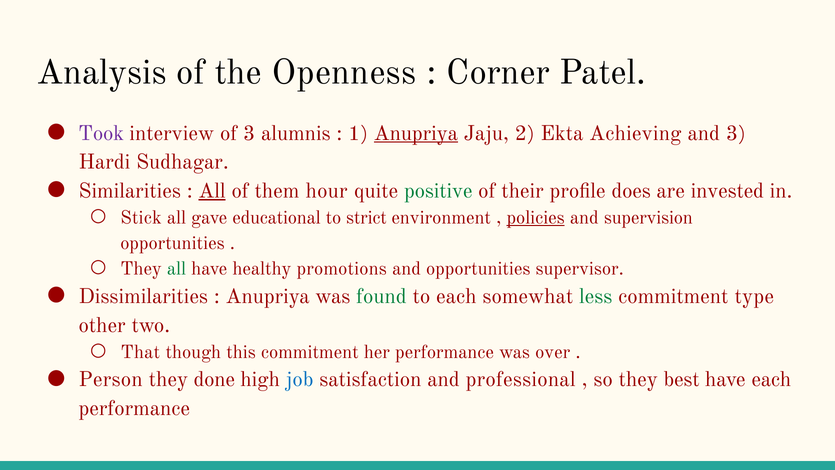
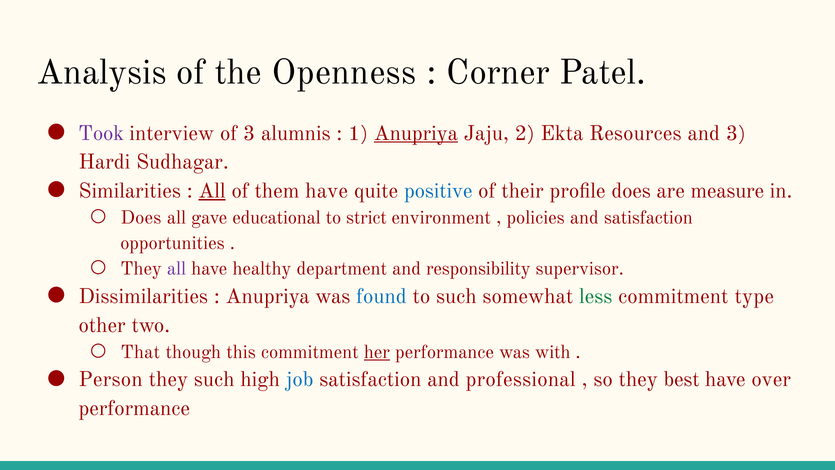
Achieving: Achieving -> Resources (635, 133)
them hour: hour -> have (327, 191)
positive colour: green -> blue (438, 191)
invested: invested -> measure (727, 191)
Stick: Stick -> Does (141, 217)
policies underline: present -> none (536, 217)
and supervision: supervision -> satisfaction (648, 217)
all colour: green -> purple (177, 269)
promotions: promotions -> department (342, 269)
and opportunities: opportunities -> responsibility (478, 269)
found colour: green -> blue (381, 296)
to each: each -> such (456, 296)
her underline: none -> present (377, 352)
over: over -> with (553, 352)
they done: done -> such (214, 379)
have each: each -> over (771, 379)
